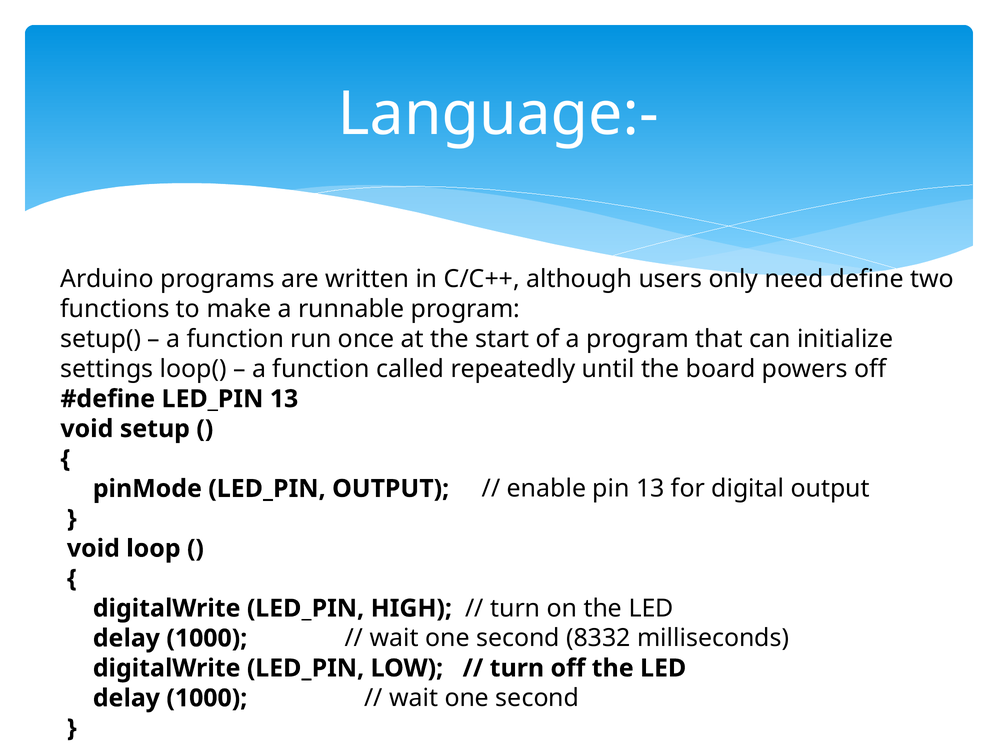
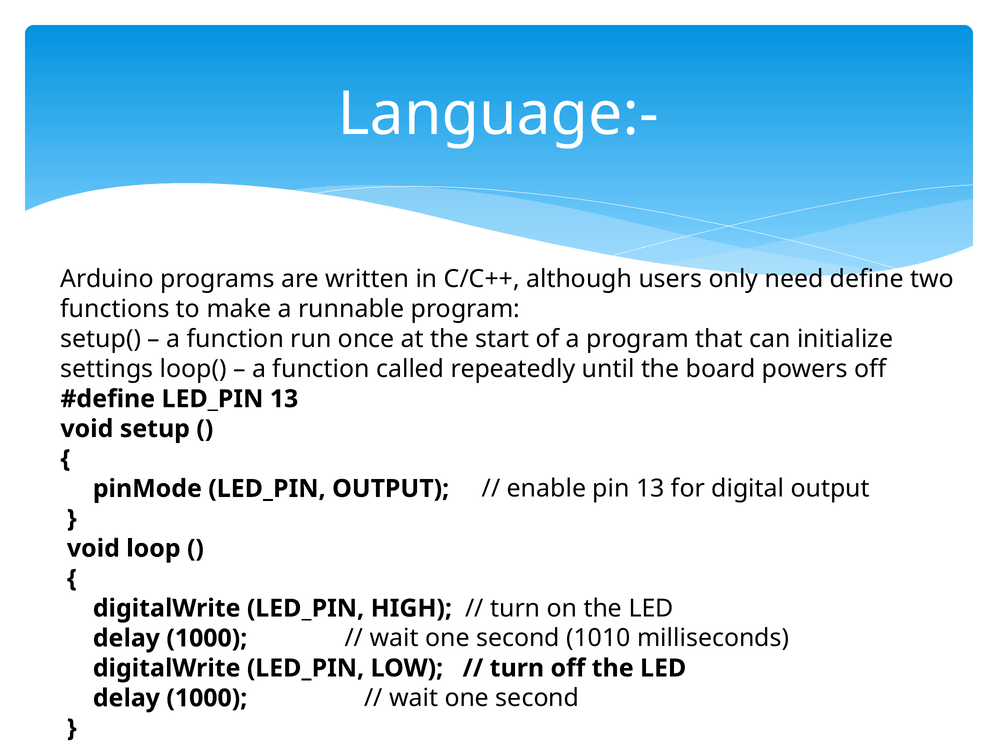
8332: 8332 -> 1010 (598, 638)
